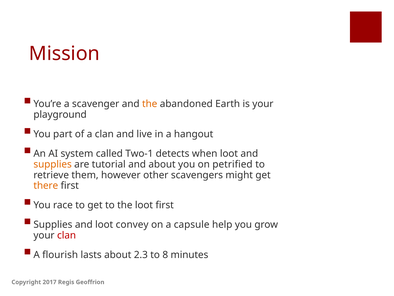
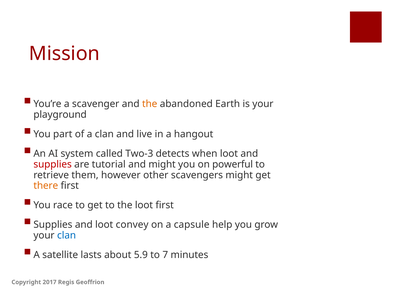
Two-1: Two-1 -> Two-3 (139, 153)
supplies colour: orange -> red (53, 164)
and about: about -> might (162, 164)
petrified: petrified -> powerful (233, 164)
clan colour: red -> blue (67, 235)
flourish: flourish -> satellite (60, 254)
2.3: 2.3 -> 5.9 (141, 254)
8: 8 -> 7 (165, 254)
